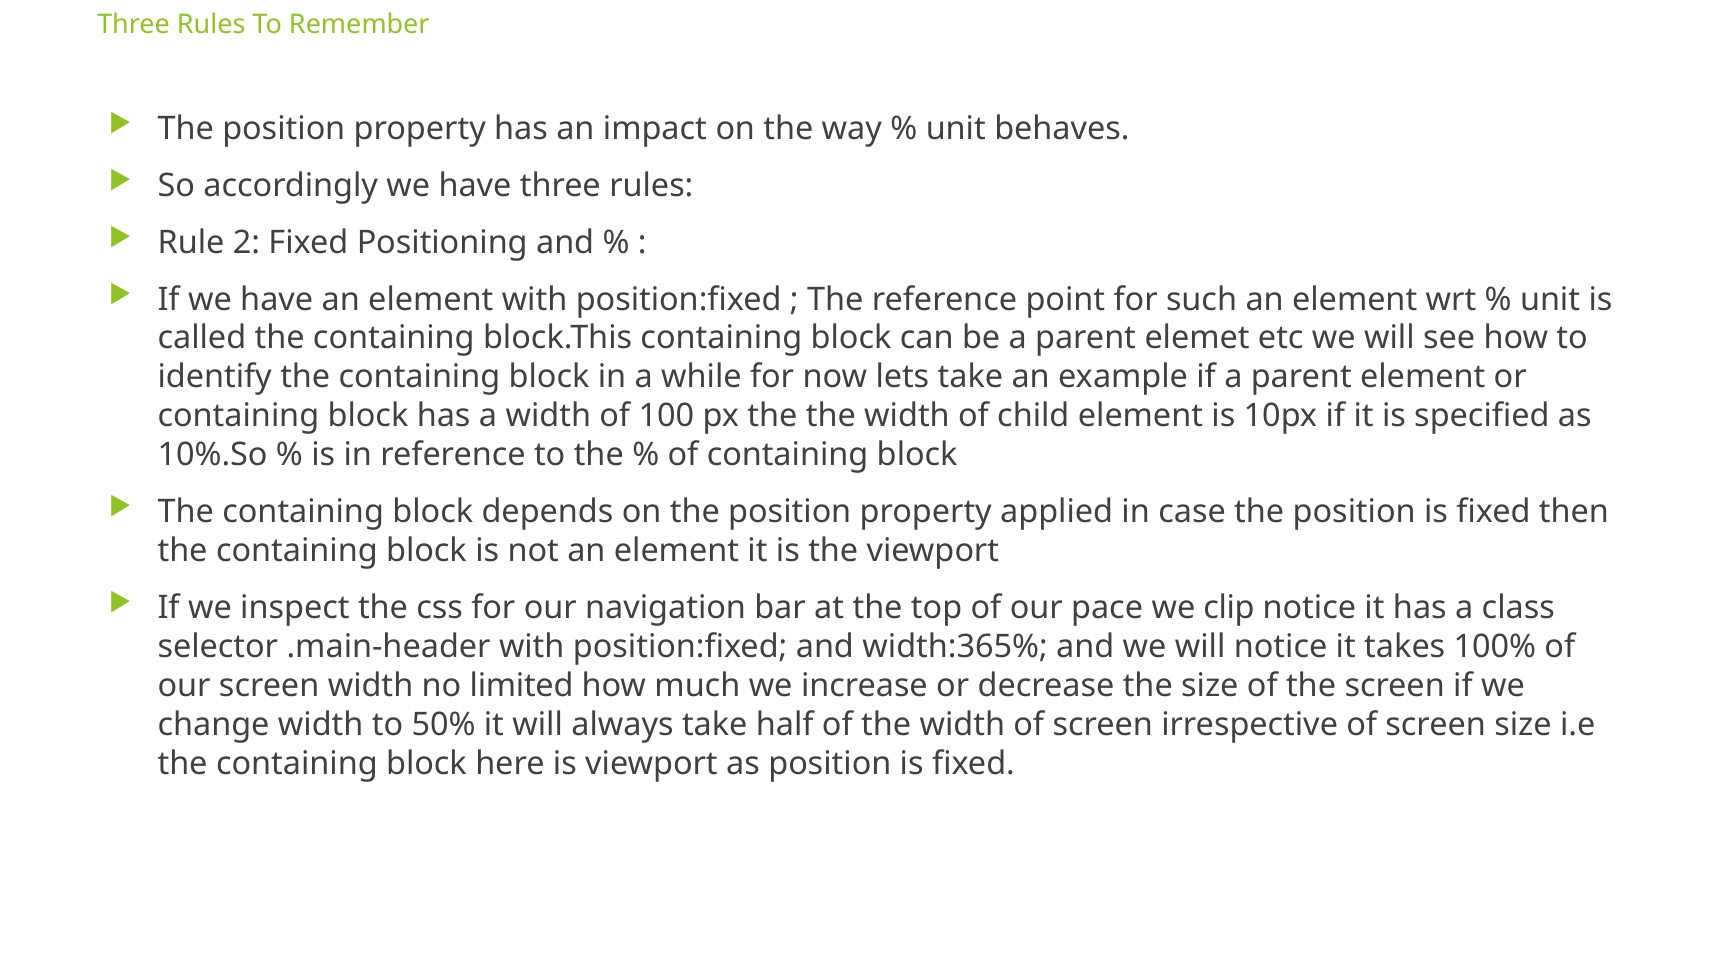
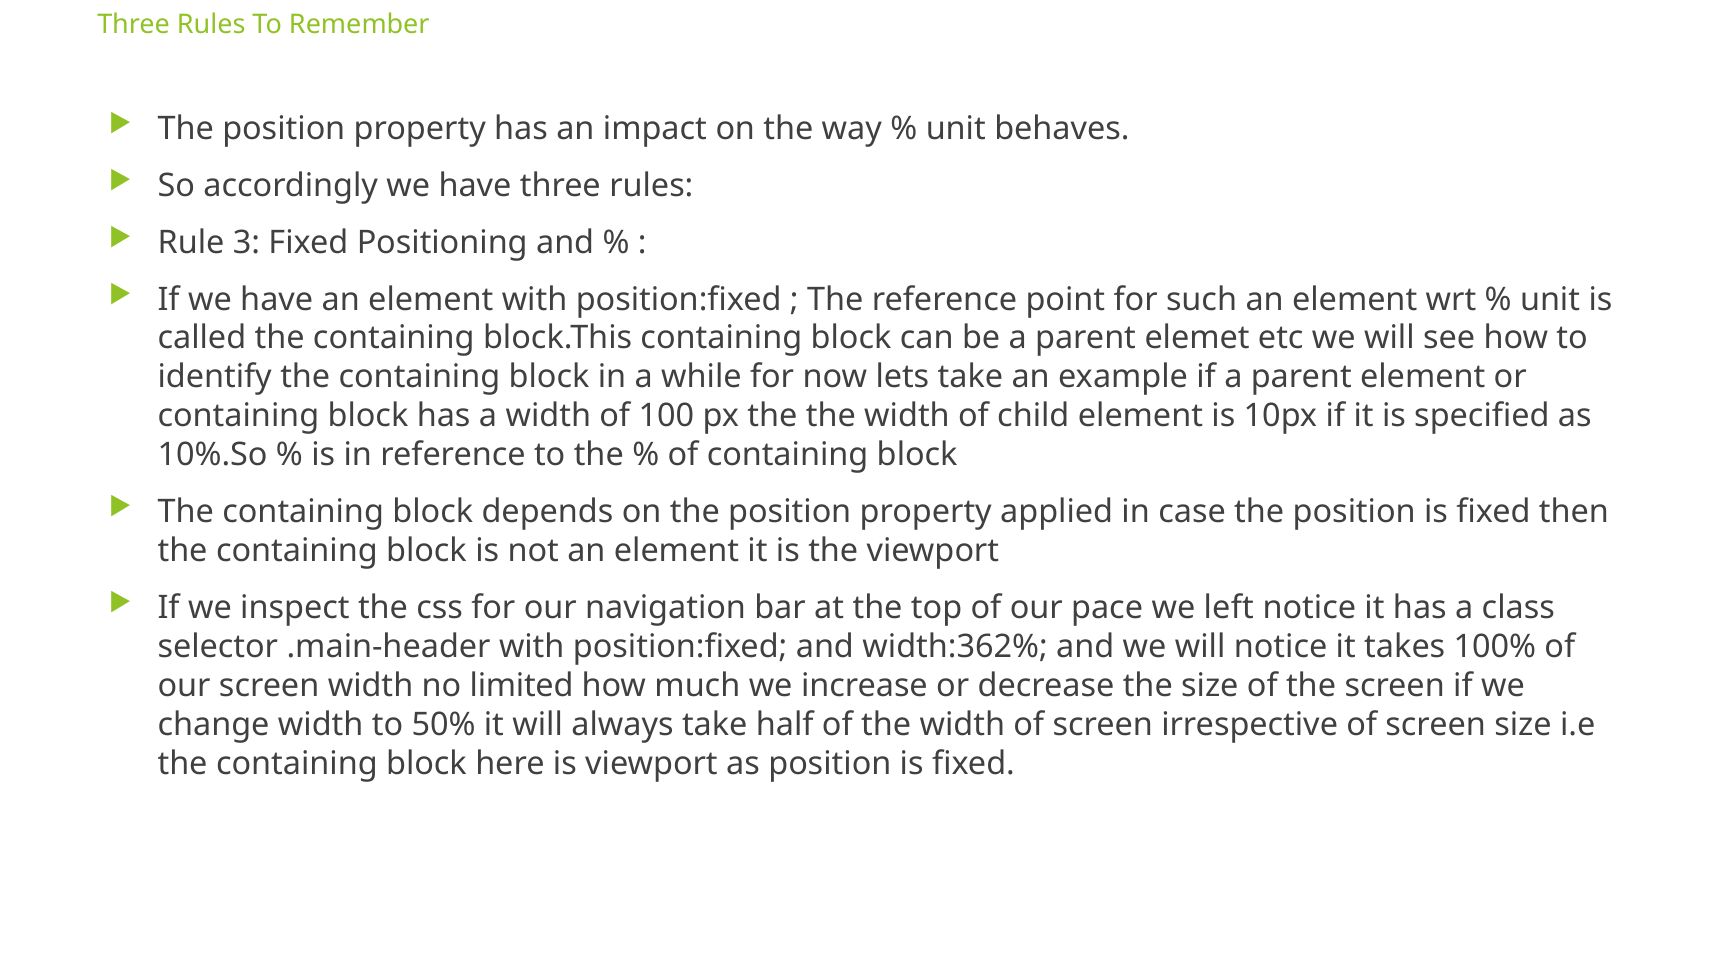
2: 2 -> 3 (246, 242)
clip: clip -> left (1229, 608)
width:365%: width:365% -> width:362% (955, 646)
